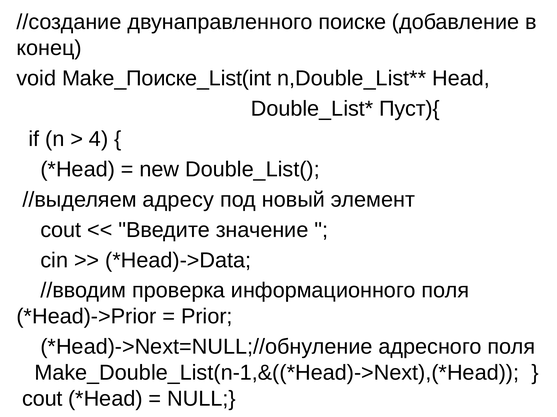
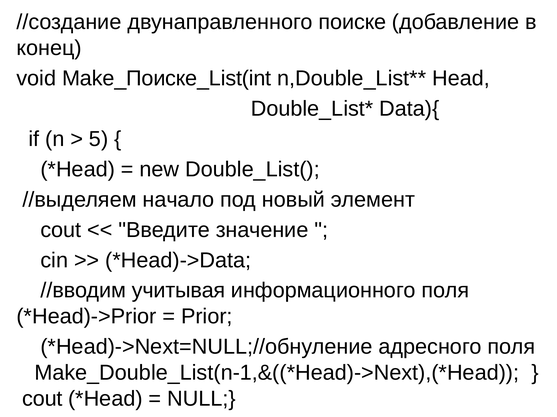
Пуст){: Пуст){ -> Data){ (409, 109)
4: 4 -> 5 (99, 139)
адресу: адресу -> начало (178, 200)
проверка: проверка -> учитывая (179, 291)
